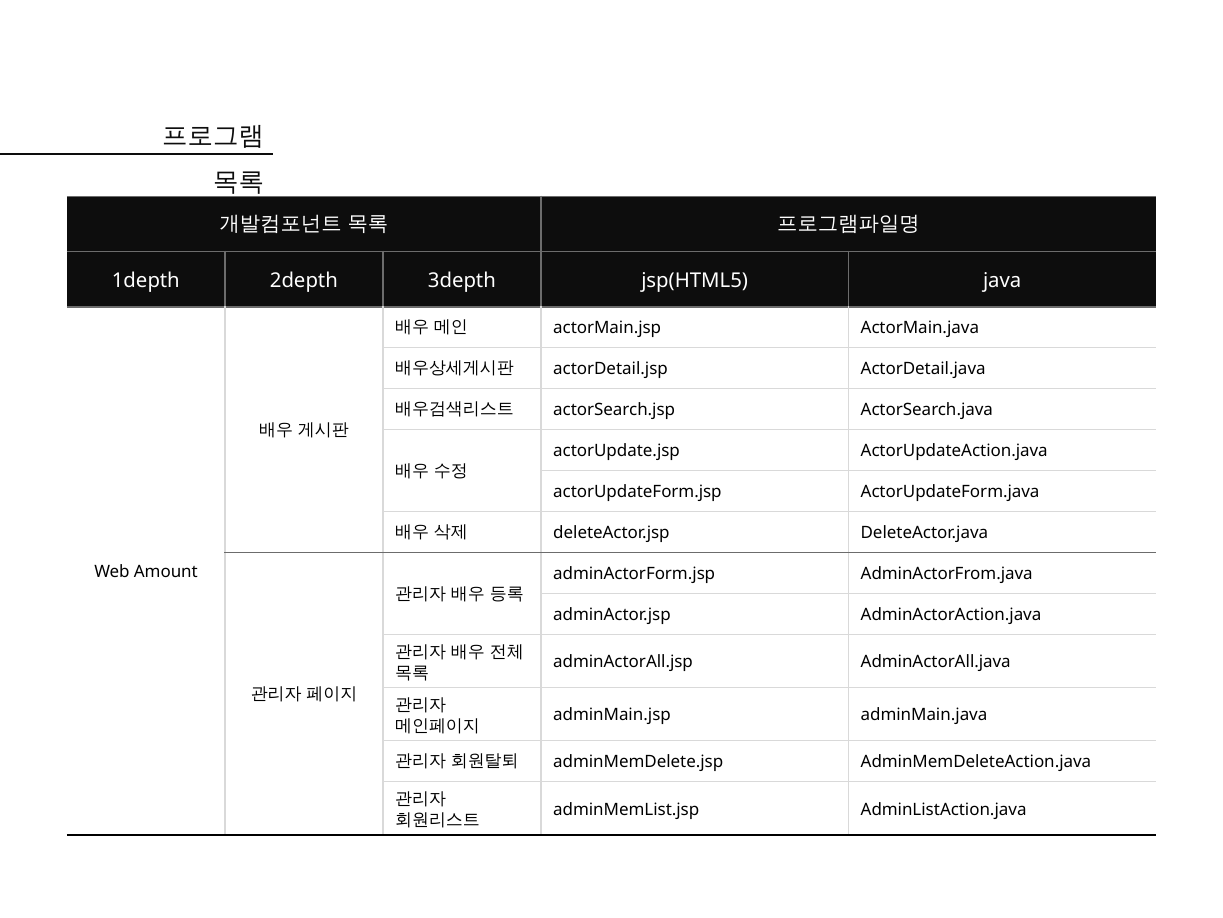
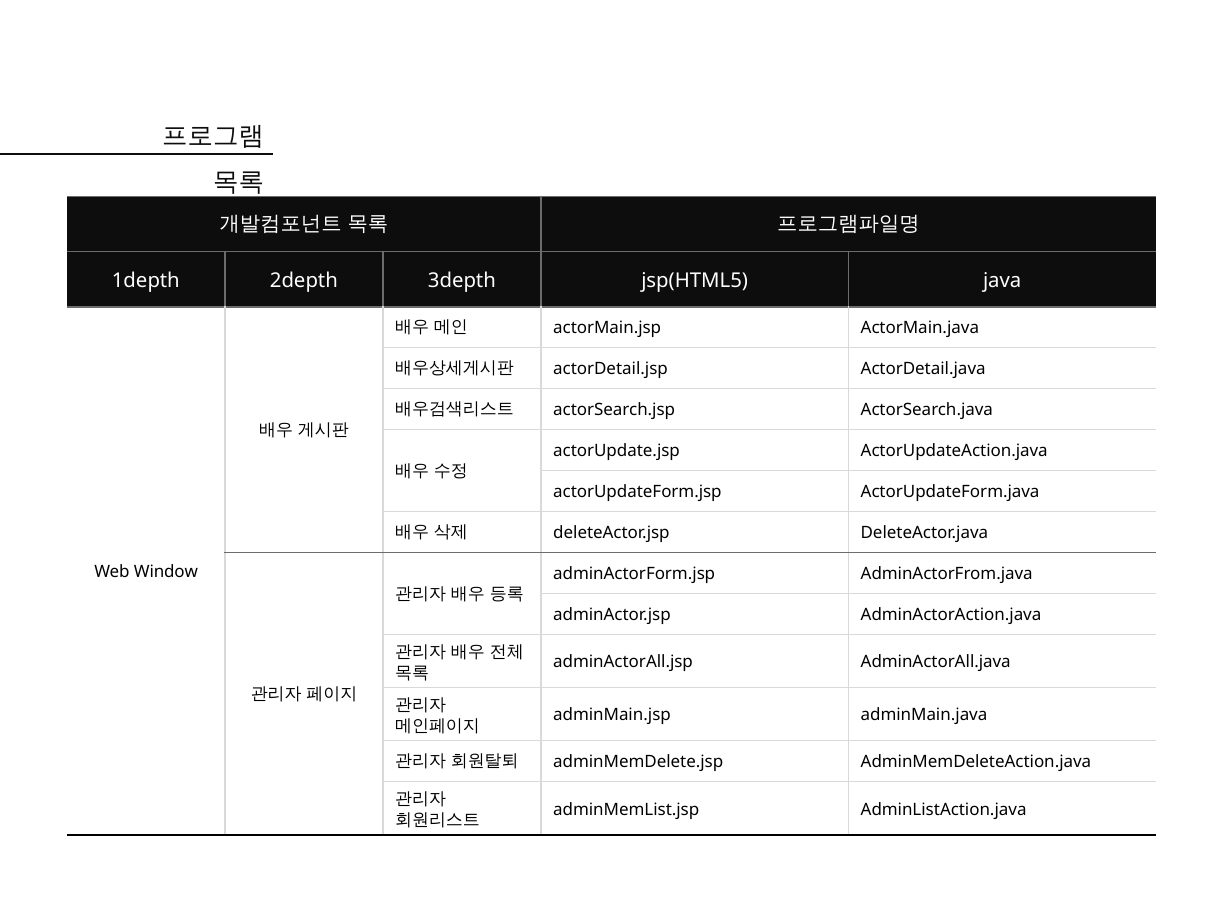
Amount: Amount -> Window (166, 572)
